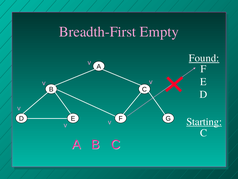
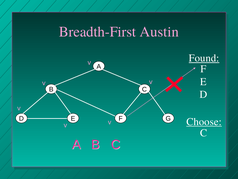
Empty: Empty -> Austin (159, 32)
Starting: Starting -> Choose (204, 121)
